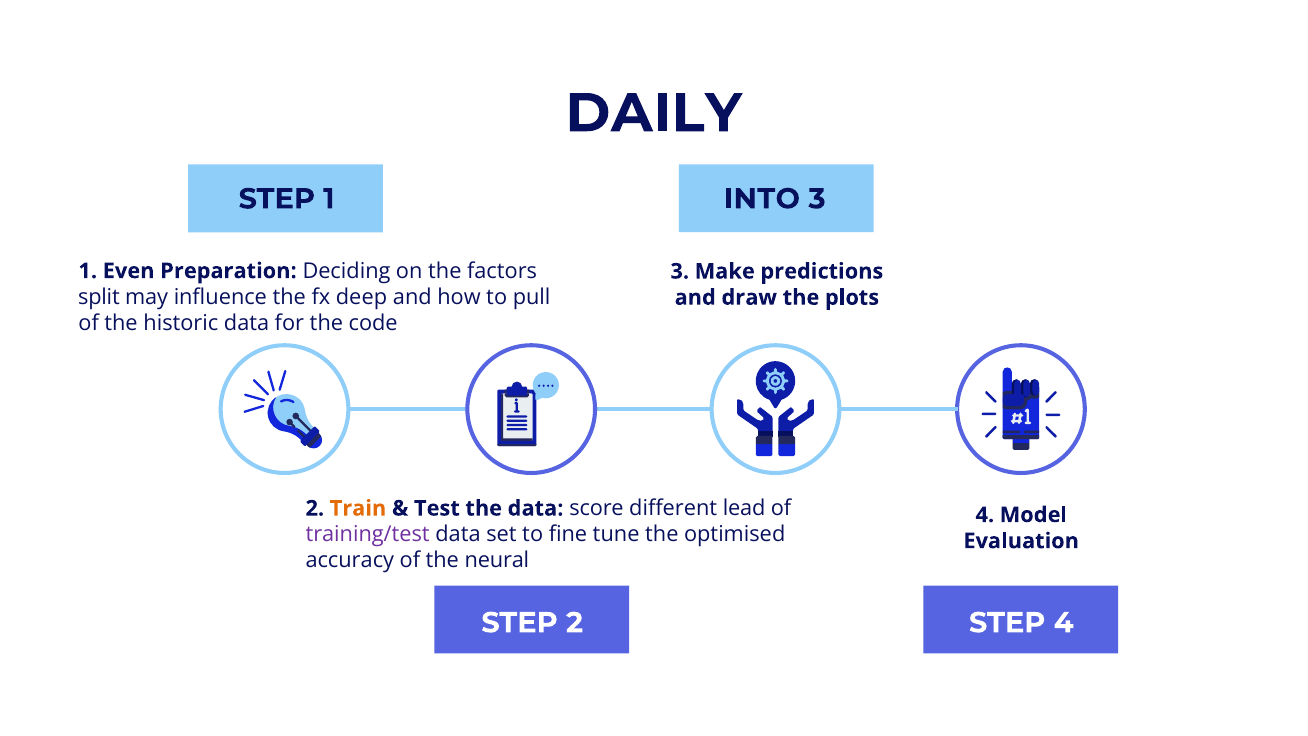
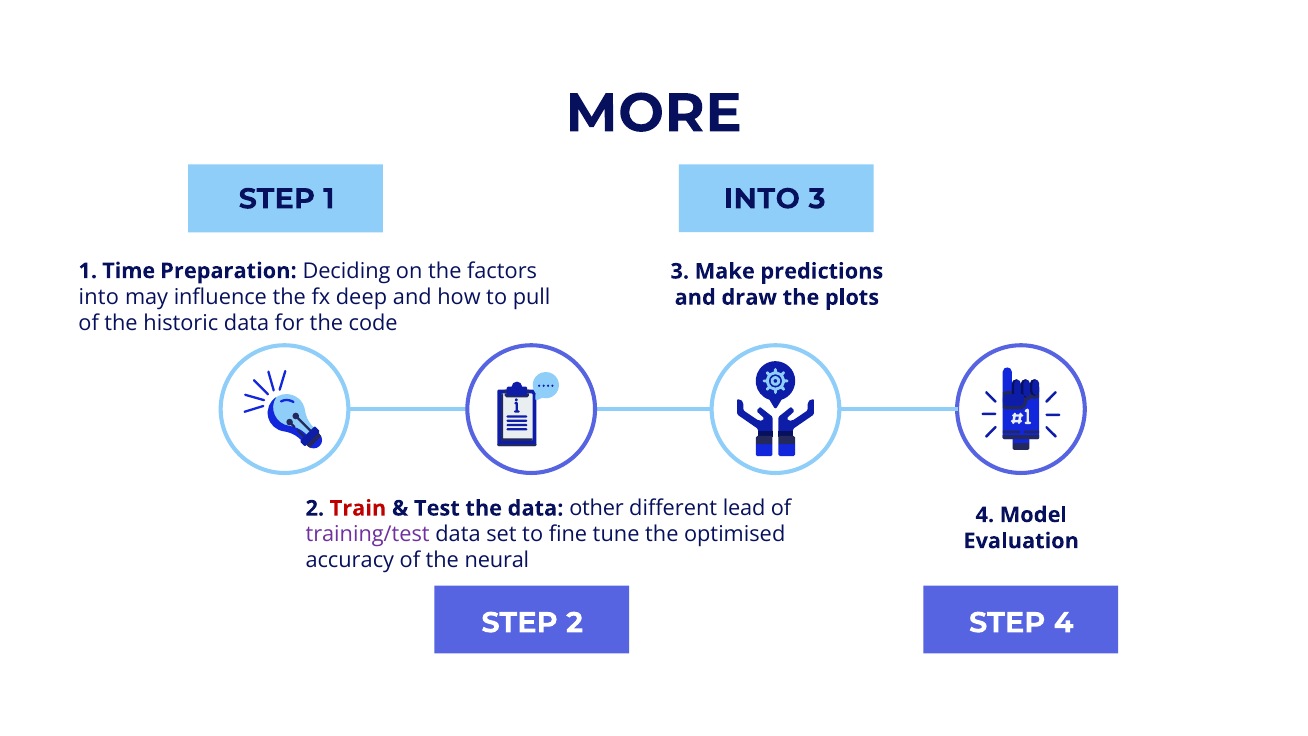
DAILY: DAILY -> MORE (654, 113)
Even: Even -> Time (129, 271)
split: split -> into (99, 297)
Train colour: orange -> red (358, 508)
score: score -> other (597, 508)
